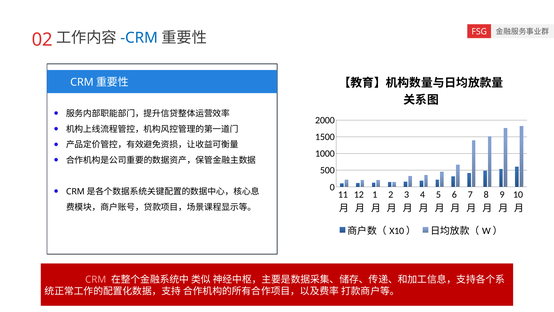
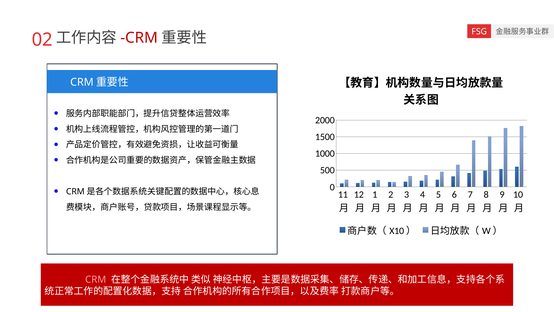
CRM colour: blue -> red (139, 38)
